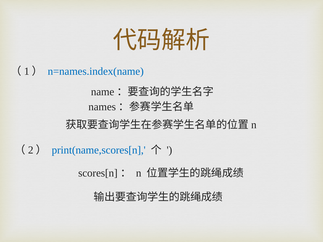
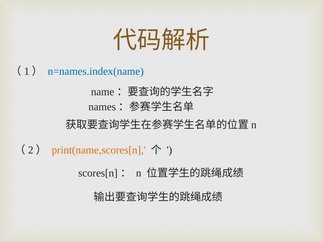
print(name,scores[n colour: blue -> orange (99, 150)
